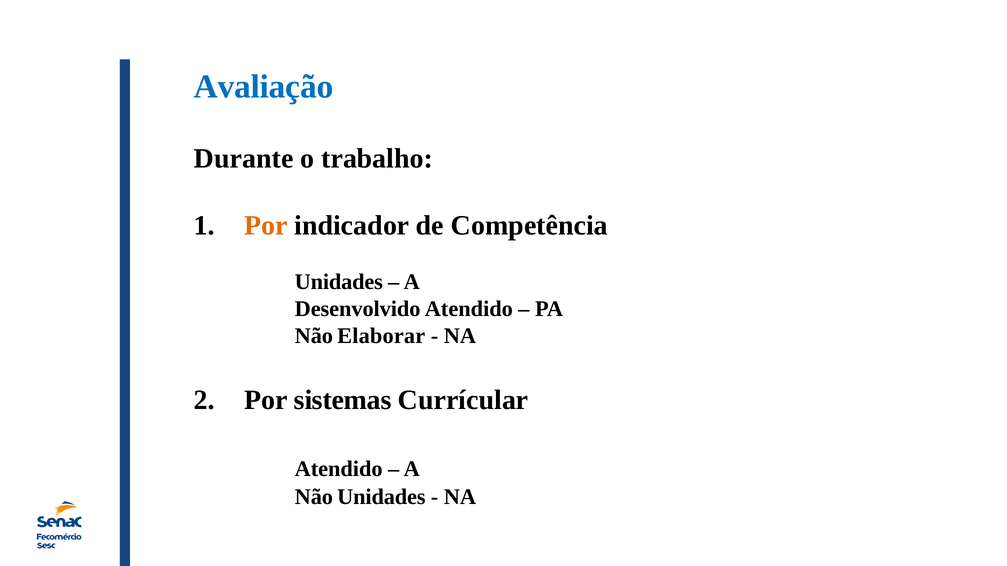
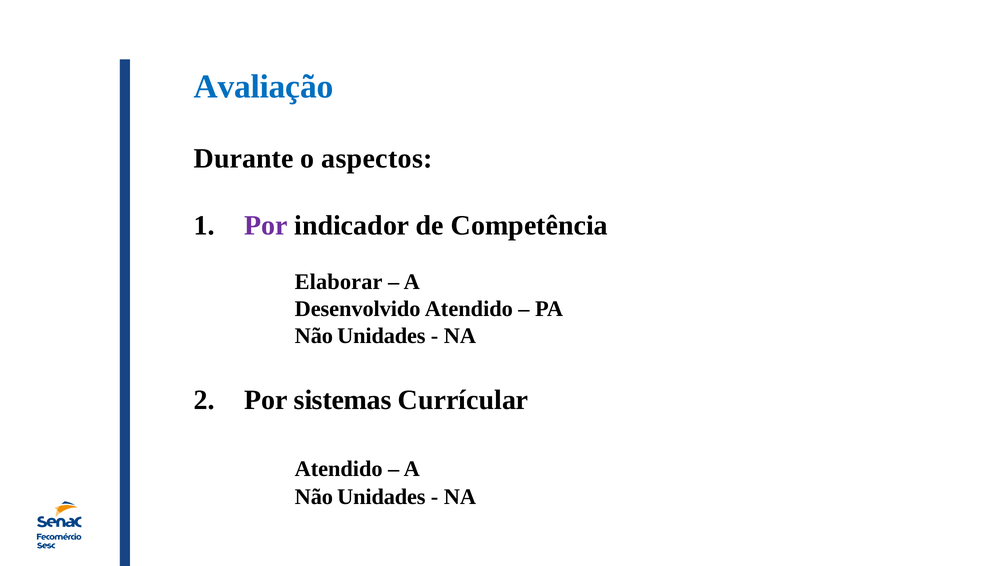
trabalho: trabalho -> aspectos (377, 159)
Por colour: orange -> purple (266, 226)
Unidades: Unidades -> Elaborar (339, 282)
Elaborar: Elaborar -> Unidades (381, 336)
